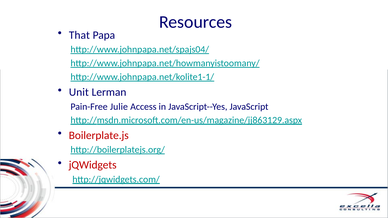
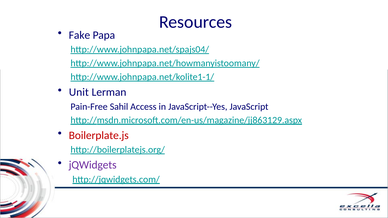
That: That -> Fake (79, 35)
Julie: Julie -> Sahil (119, 107)
jQWidgets colour: red -> purple (93, 165)
